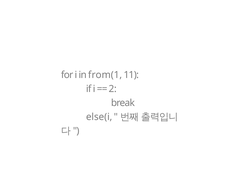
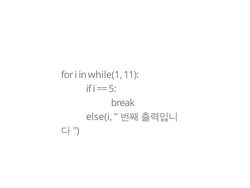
from(1: from(1 -> while(1 (105, 75)
2: 2 -> 5 (113, 89)
